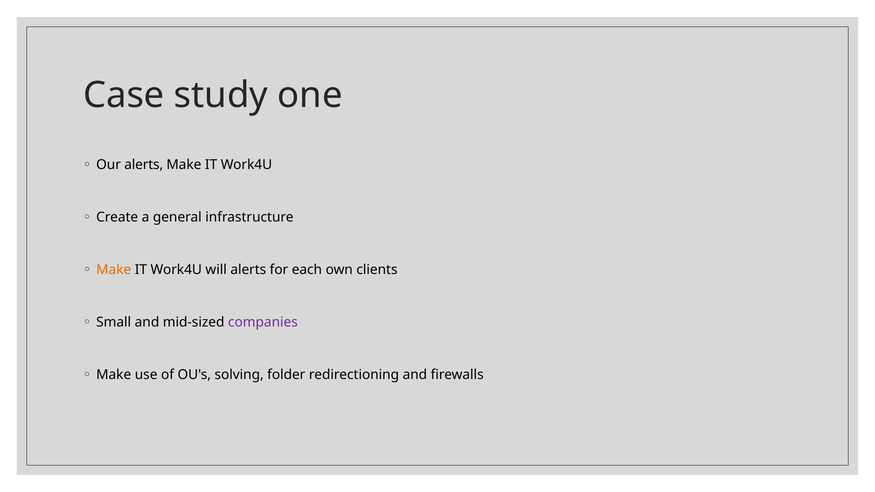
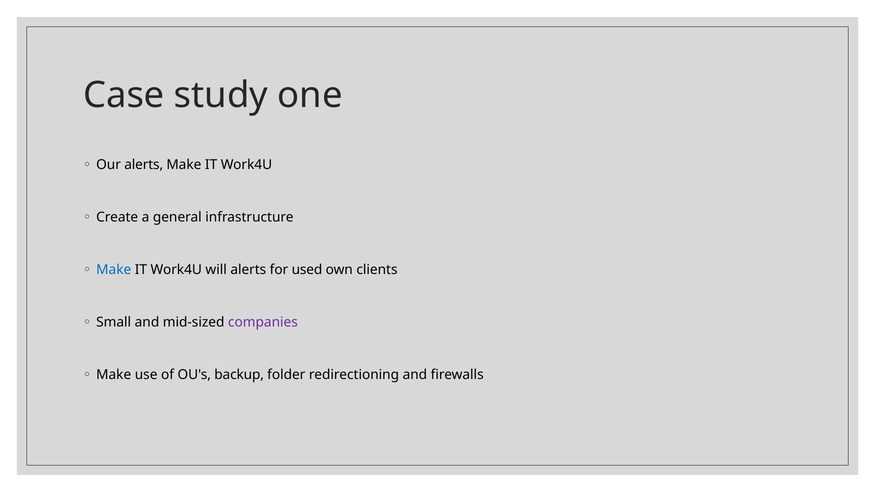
Make colour: orange -> blue (114, 270)
each: each -> used (307, 270)
solving: solving -> backup (239, 375)
